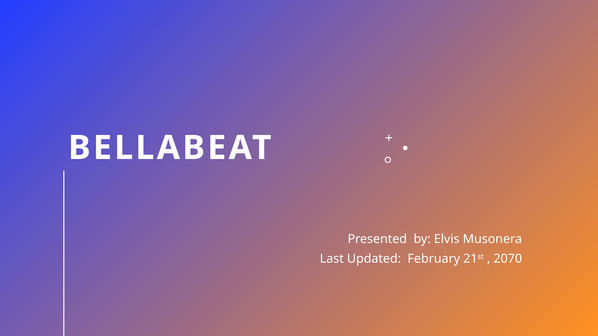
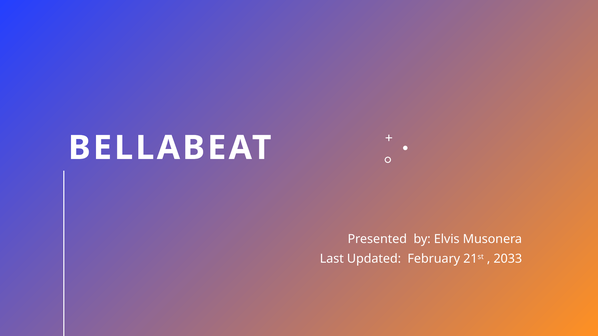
2070: 2070 -> 2033 (508, 259)
